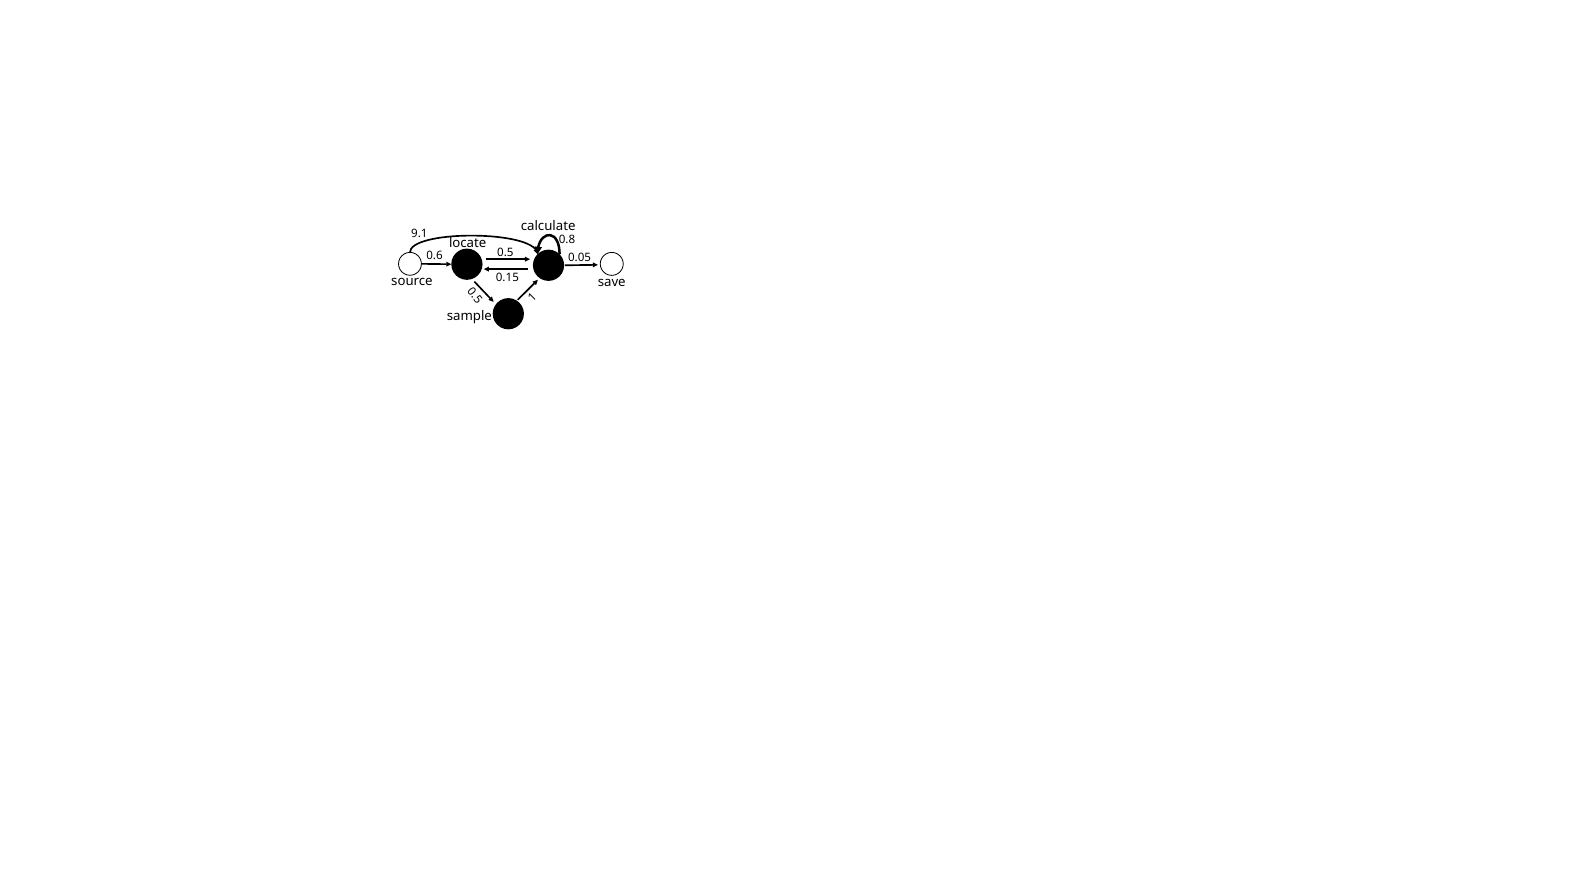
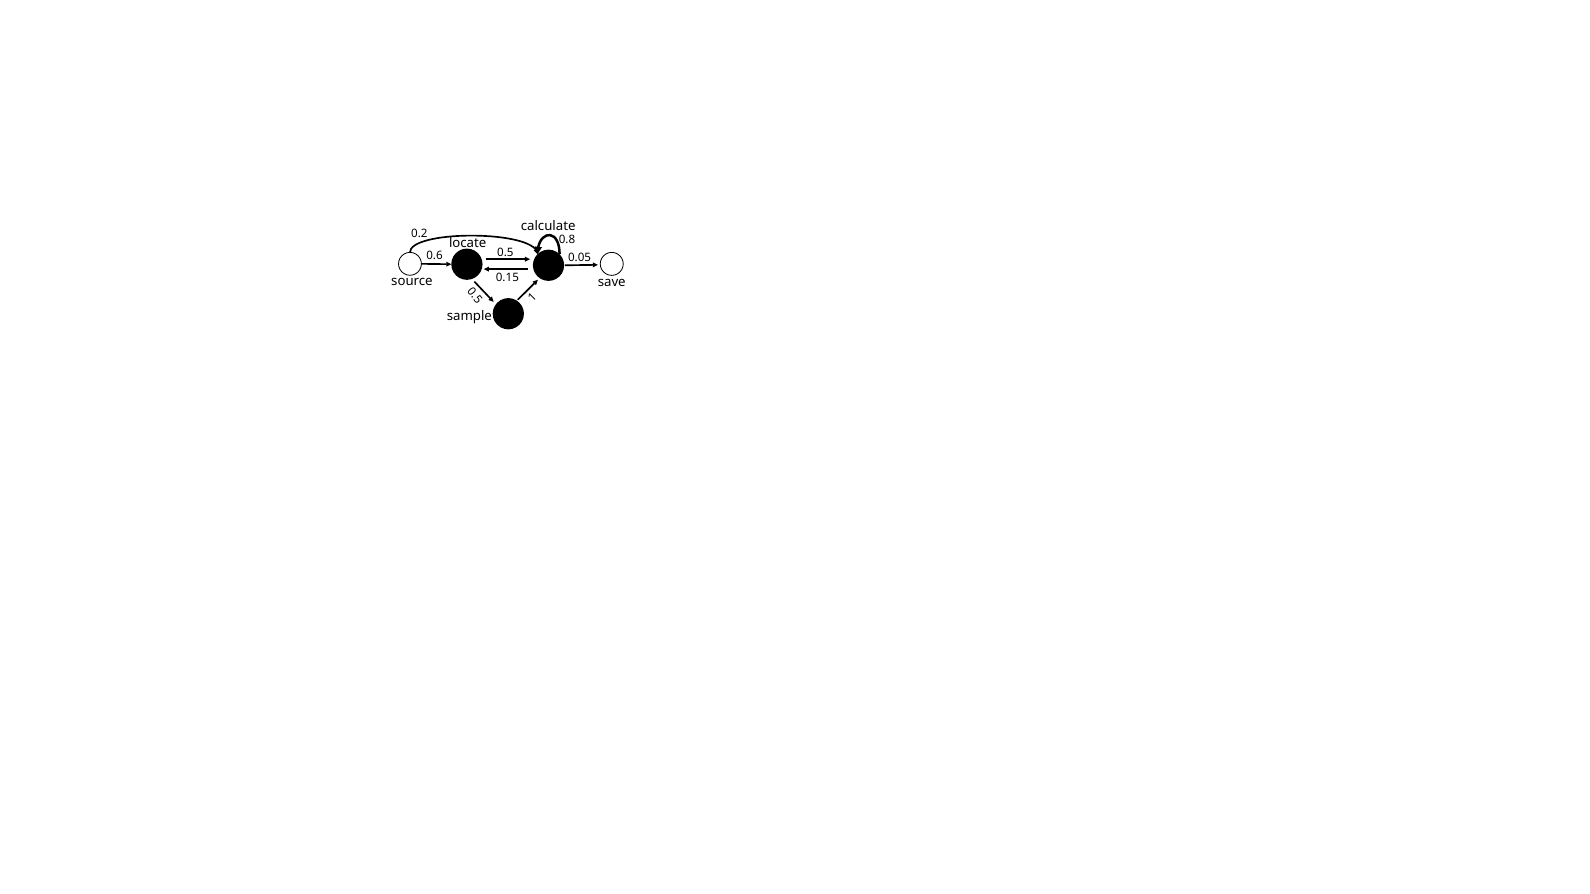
9.1: 9.1 -> 0.2 (419, 234)
